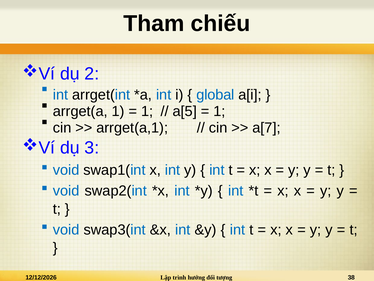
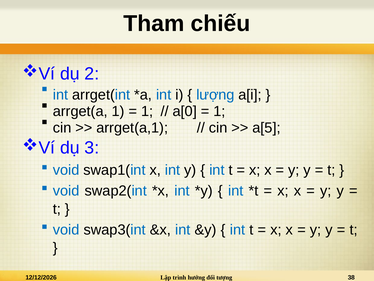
global: global -> lượng (215, 95)
a[5: a[5 -> a[0 (185, 111)
a[7: a[7 -> a[5 (266, 128)
